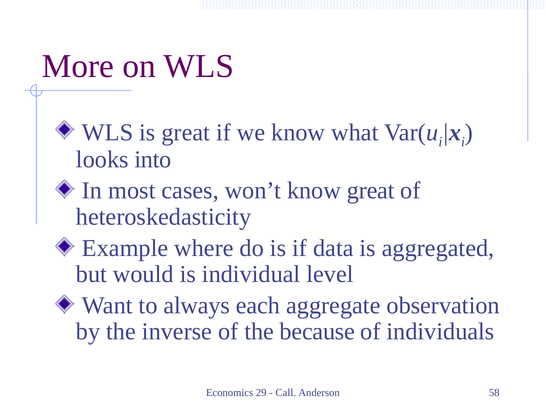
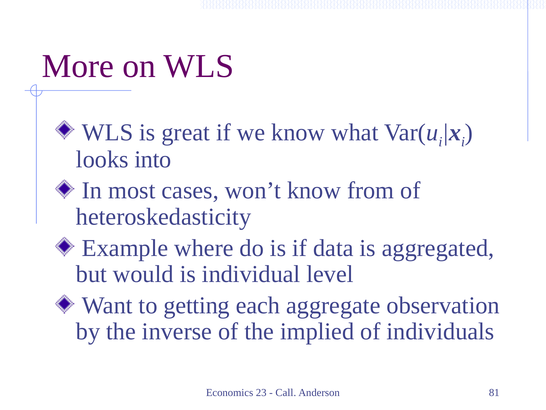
know great: great -> from (371, 190)
always: always -> getting (197, 305)
because: because -> implied (317, 331)
29: 29 -> 23 (261, 392)
58: 58 -> 81 (494, 392)
